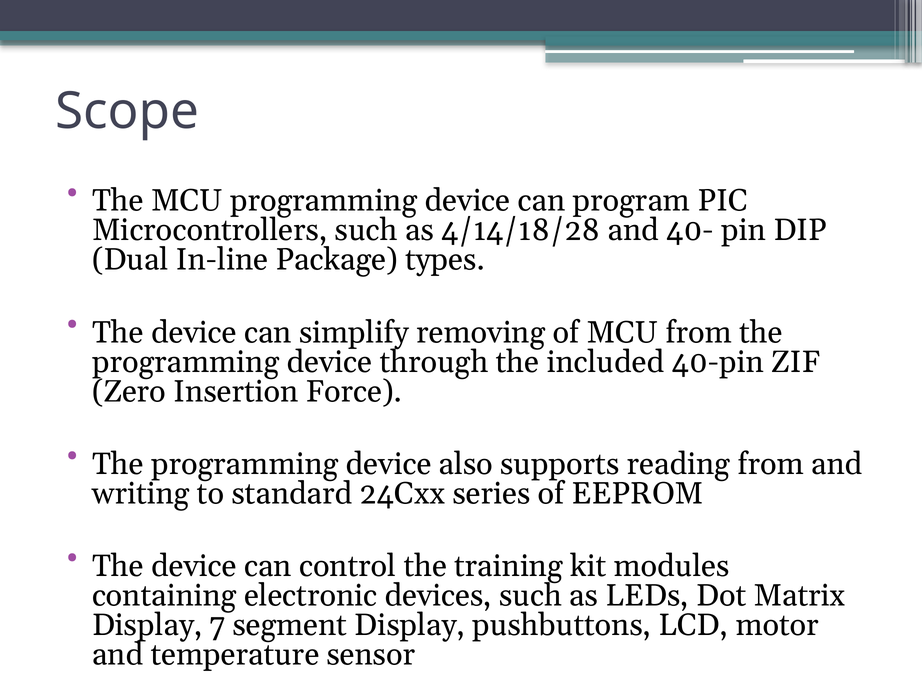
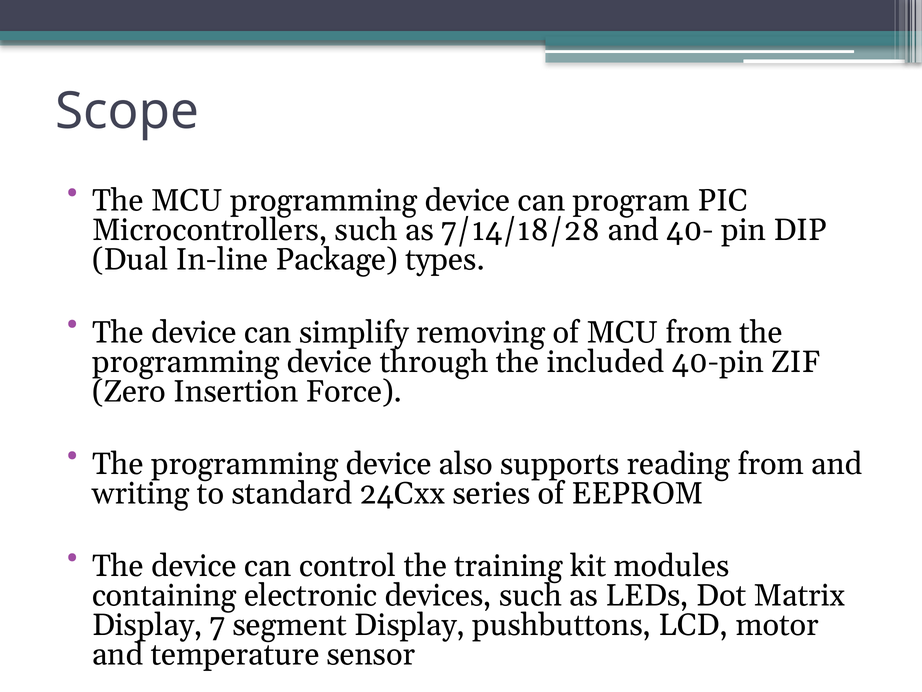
4/14/18/28: 4/14/18/28 -> 7/14/18/28 (521, 230)
